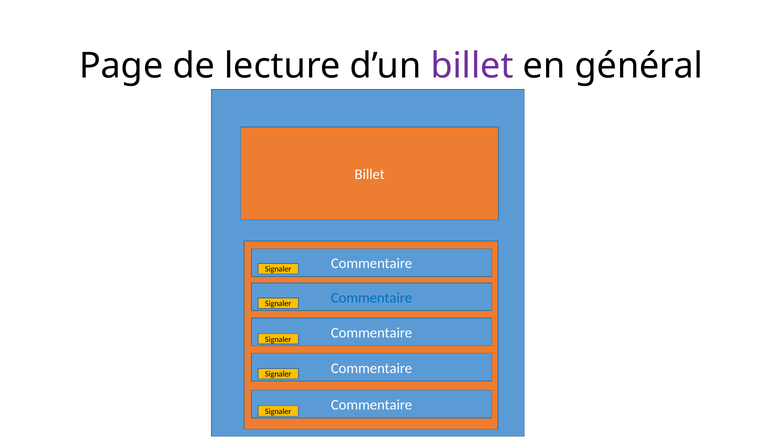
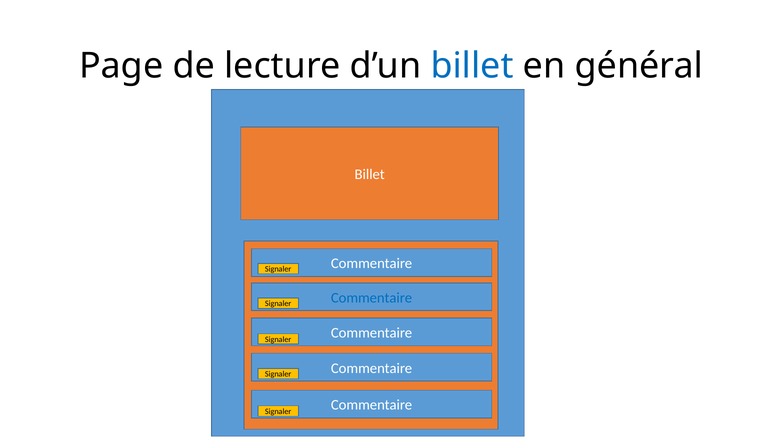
billet colour: purple -> blue (472, 66)
